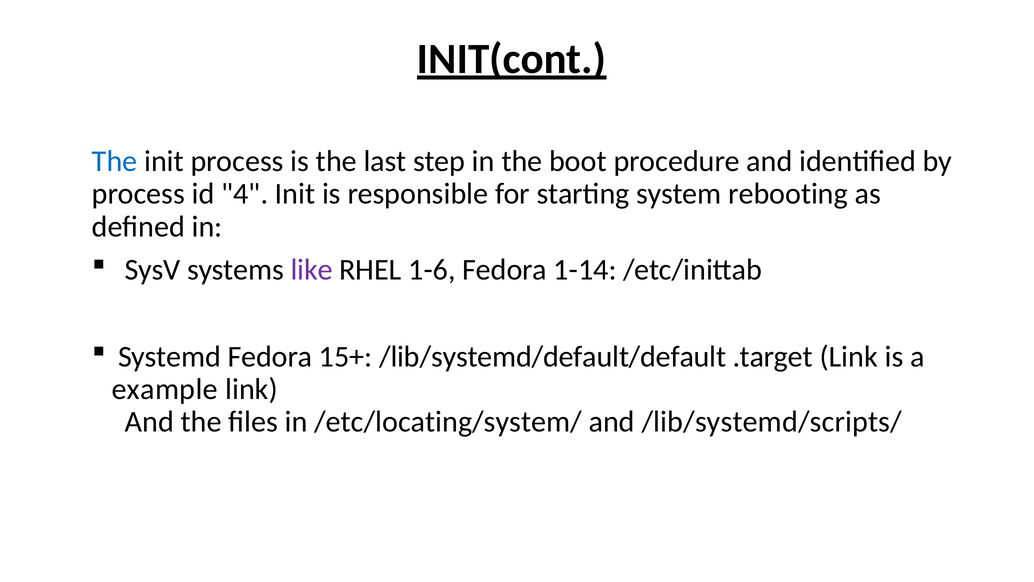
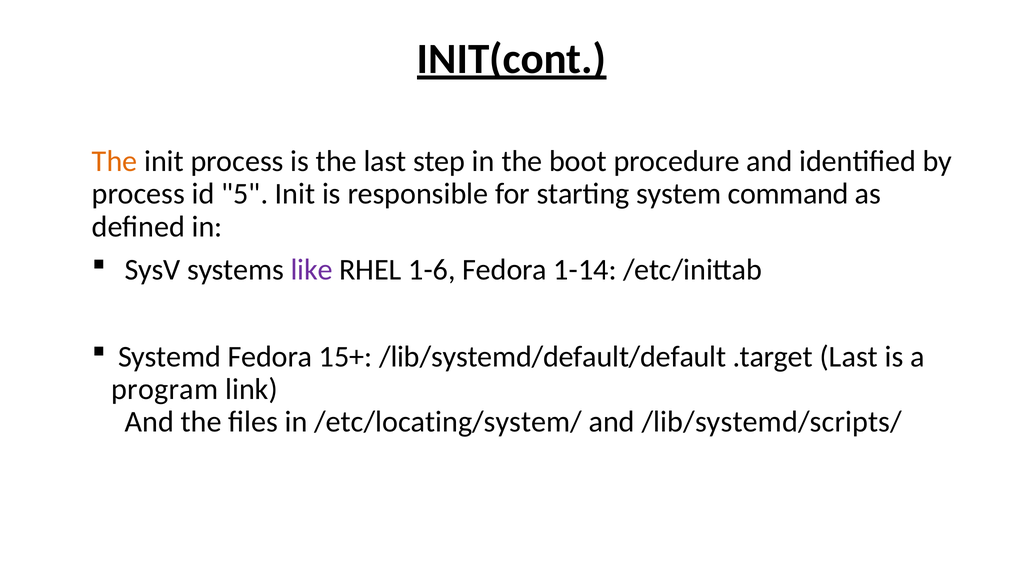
The colour: blue -> orange (115, 161)
4: 4 -> 5 (245, 194)
rebooting: rebooting -> command (788, 194)
.target Link: Link -> Last (849, 356)
example: example -> program (165, 389)
